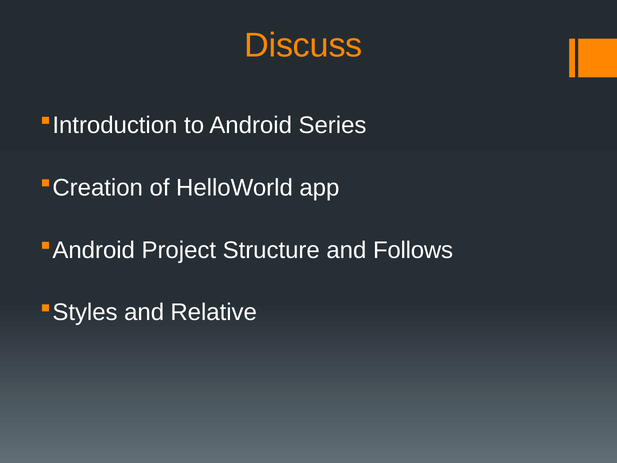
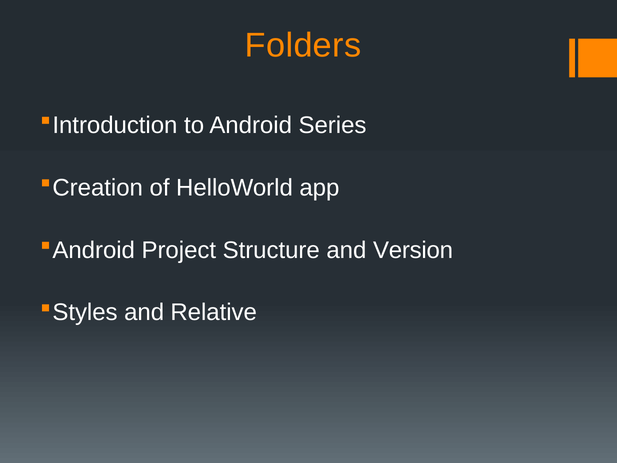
Discuss: Discuss -> Folders (303, 46)
Follows: Follows -> Version (413, 250)
